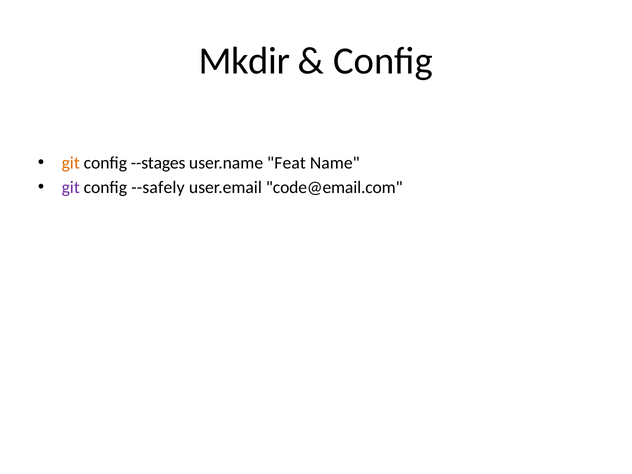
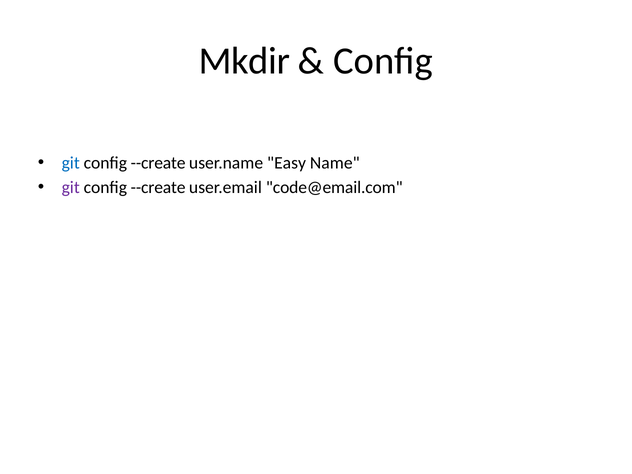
git colour: orange -> blue (71, 163)
--stages: --stages -> --create (158, 163)
Feat: Feat -> Easy (287, 163)
--safely: --safely -> --create (158, 187)
